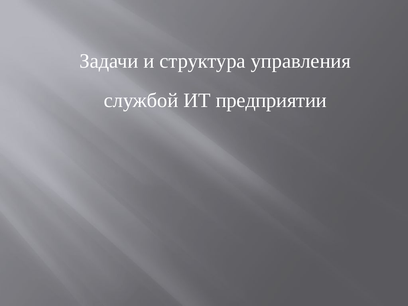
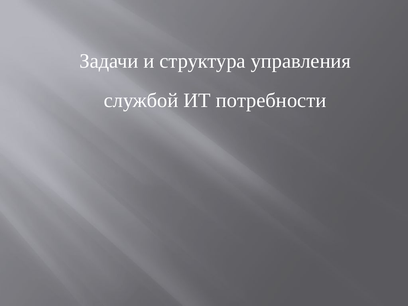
предприятии: предприятии -> потребности (271, 100)
